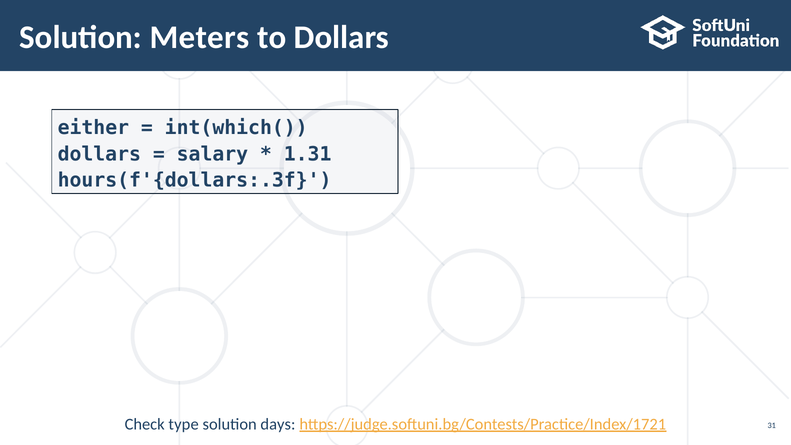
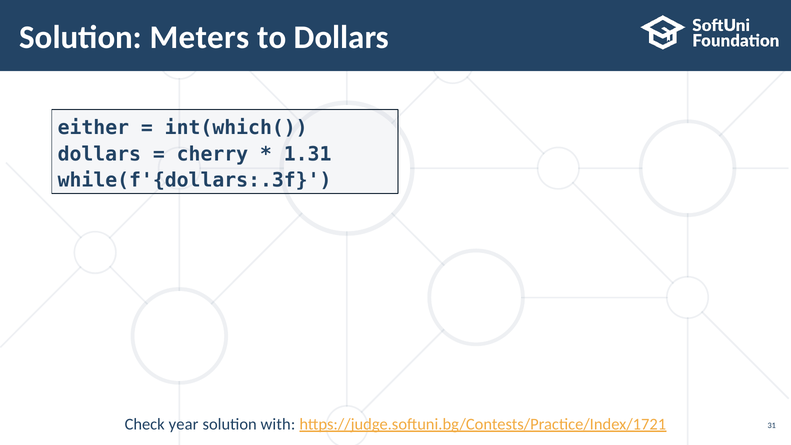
salary: salary -> cherry (212, 154)
hours(f'{dollars:.3f: hours(f'{dollars:.3f -> while(f'{dollars:.3f (195, 180)
type: type -> year (184, 424)
days: days -> with (278, 424)
